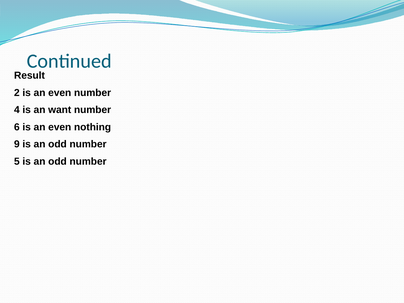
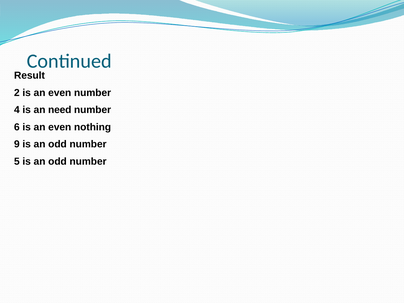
want: want -> need (60, 110)
